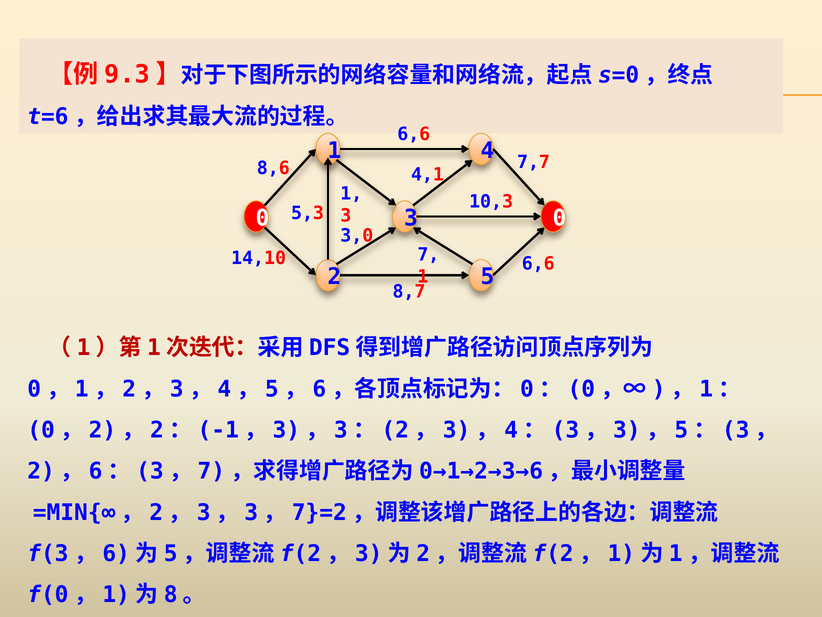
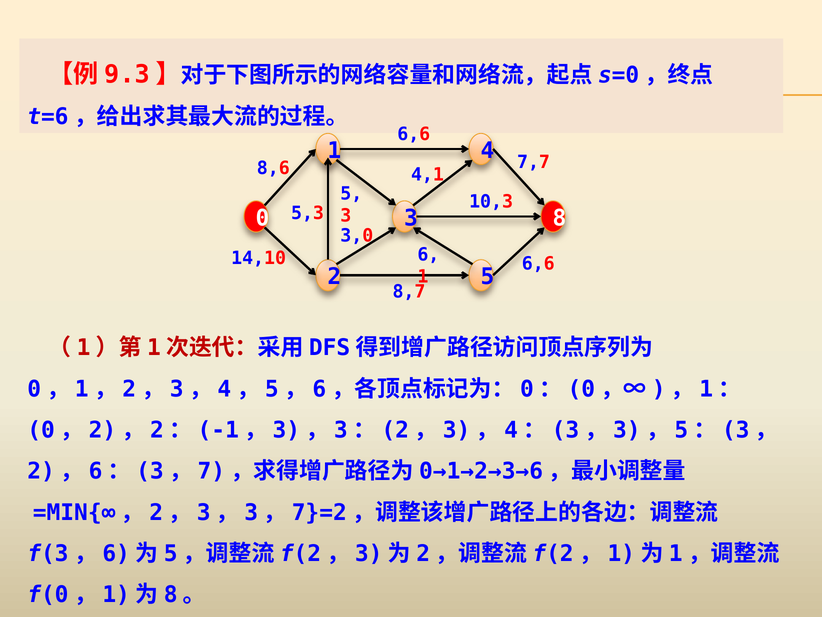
1: 1 -> 5 (351, 193)
0: 0 -> 8 (559, 218)
7: 7 -> 6 (428, 254)
